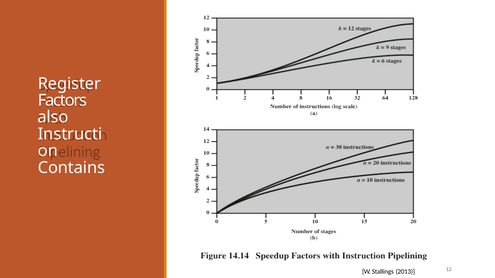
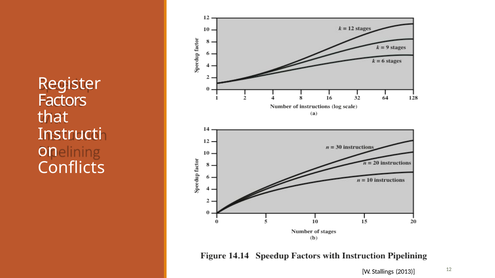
also: also -> that (53, 117)
Contains: Contains -> Conflicts (71, 168)
